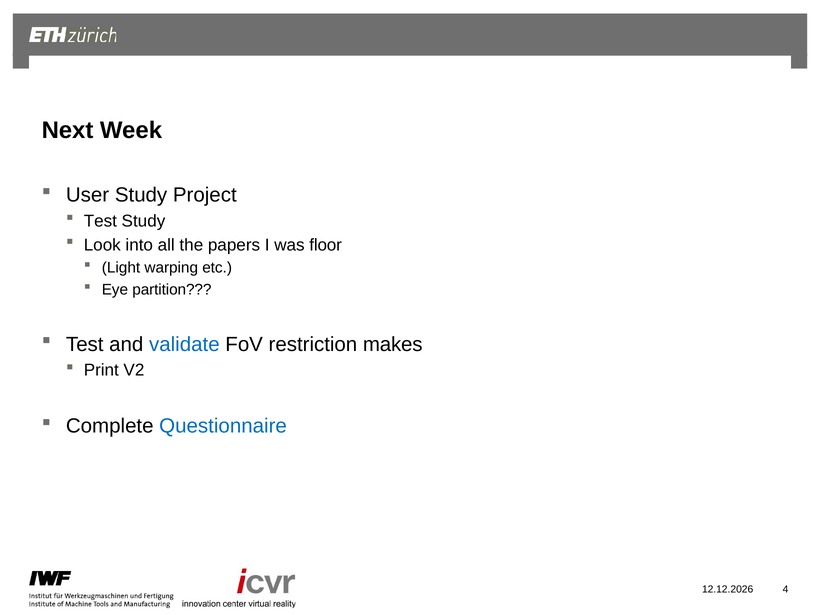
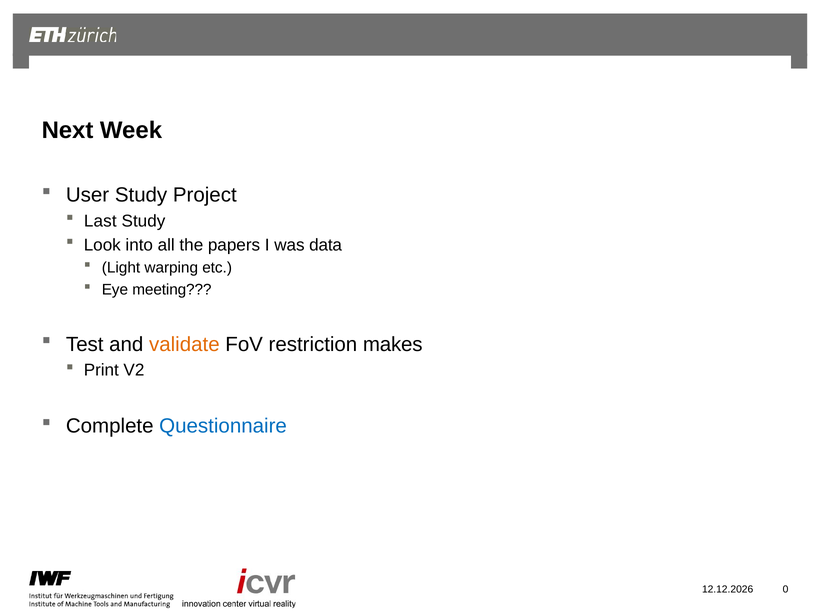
Test: Test -> Last (100, 221)
floor: floor -> data (326, 245)
partition: partition -> meeting (172, 290)
validate colour: blue -> orange (184, 345)
4: 4 -> 0 (786, 589)
